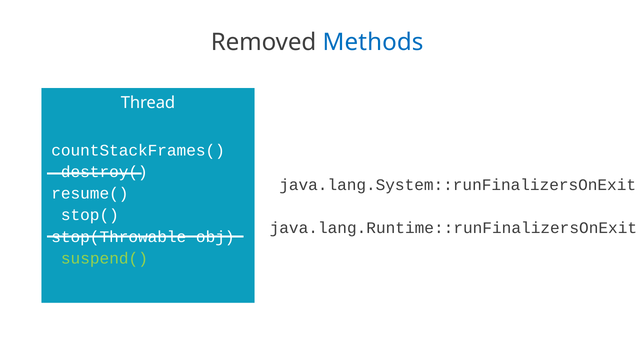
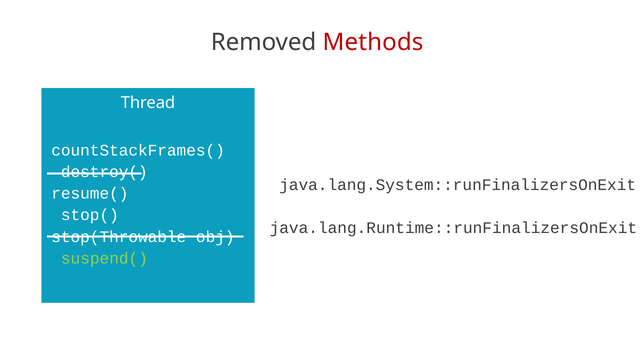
Methods colour: blue -> red (373, 42)
